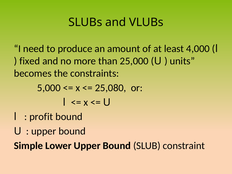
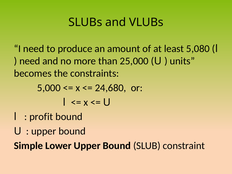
4,000: 4,000 -> 5,080 (198, 49)
fixed: fixed -> need (30, 61)
25,080: 25,080 -> 24,680 (111, 88)
